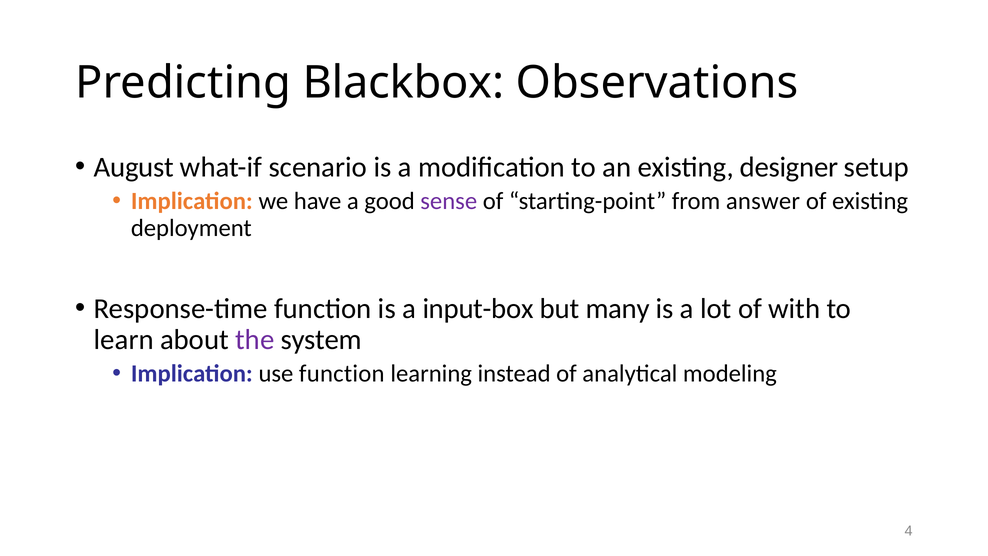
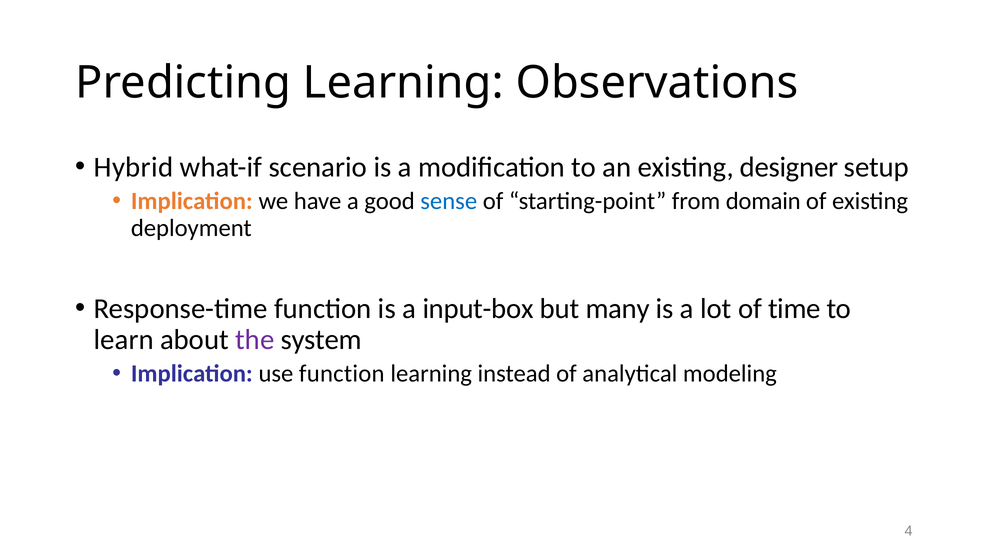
Predicting Blackbox: Blackbox -> Learning (403, 83)
August: August -> Hybrid (134, 167)
sense colour: purple -> blue (449, 201)
answer: answer -> domain (763, 201)
with: with -> time (794, 308)
